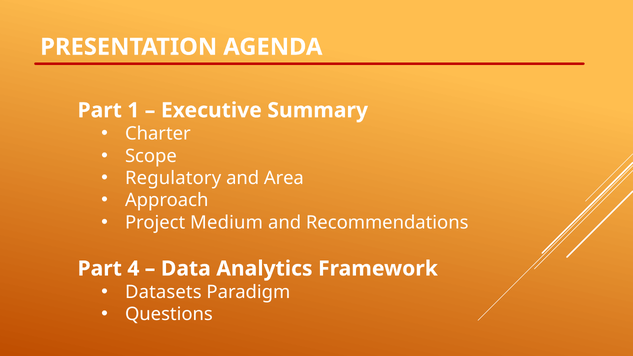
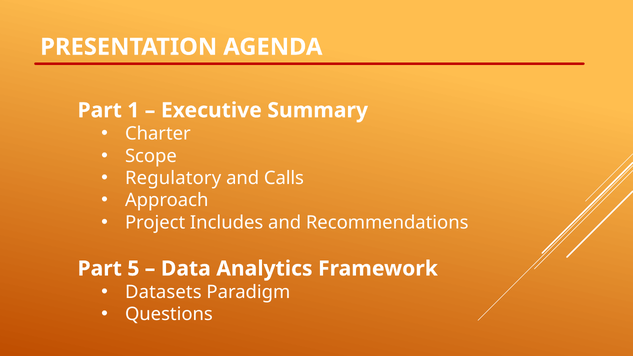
Area: Area -> Calls (284, 178)
Medium: Medium -> Includes (227, 223)
4: 4 -> 5 (133, 269)
